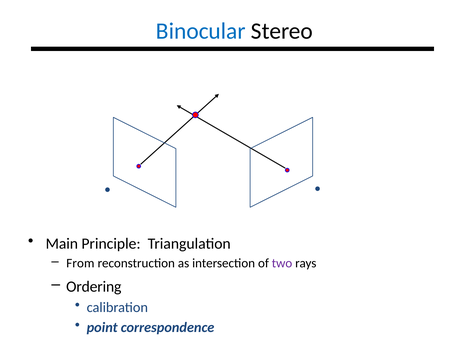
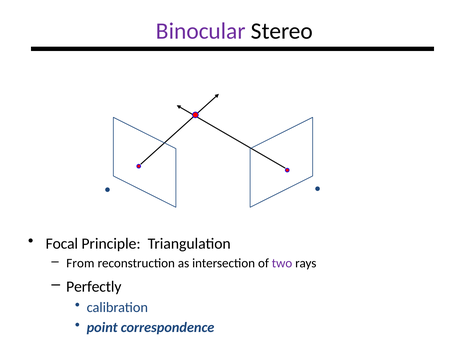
Binocular colour: blue -> purple (201, 31)
Main: Main -> Focal (62, 243)
Ordering: Ordering -> Perfectly (94, 286)
